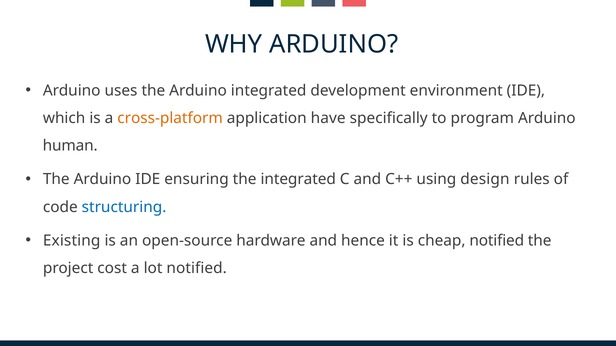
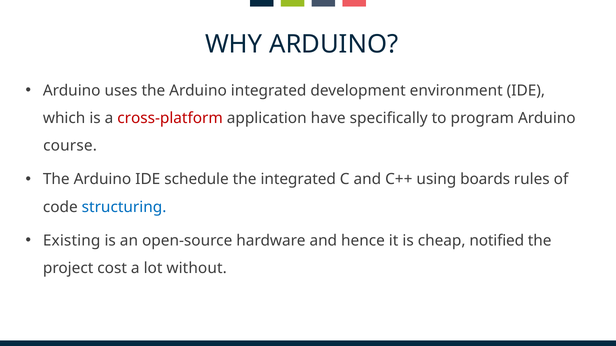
cross-platform colour: orange -> red (170, 118)
human: human -> course (70, 146)
ensuring: ensuring -> schedule (197, 180)
design: design -> boards (485, 180)
lot notified: notified -> without (197, 269)
